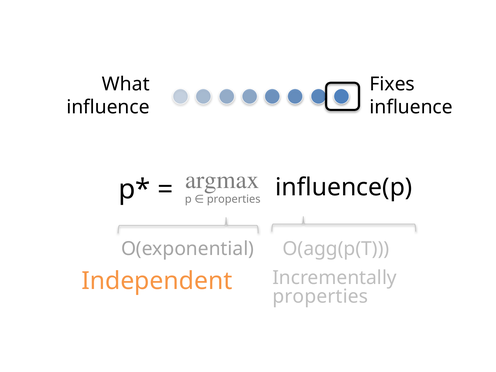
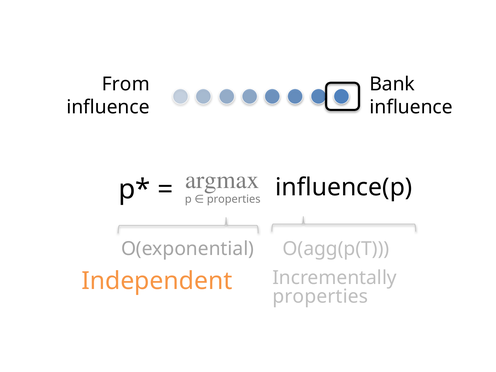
What: What -> From (126, 84)
Fixes: Fixes -> Bank (392, 84)
